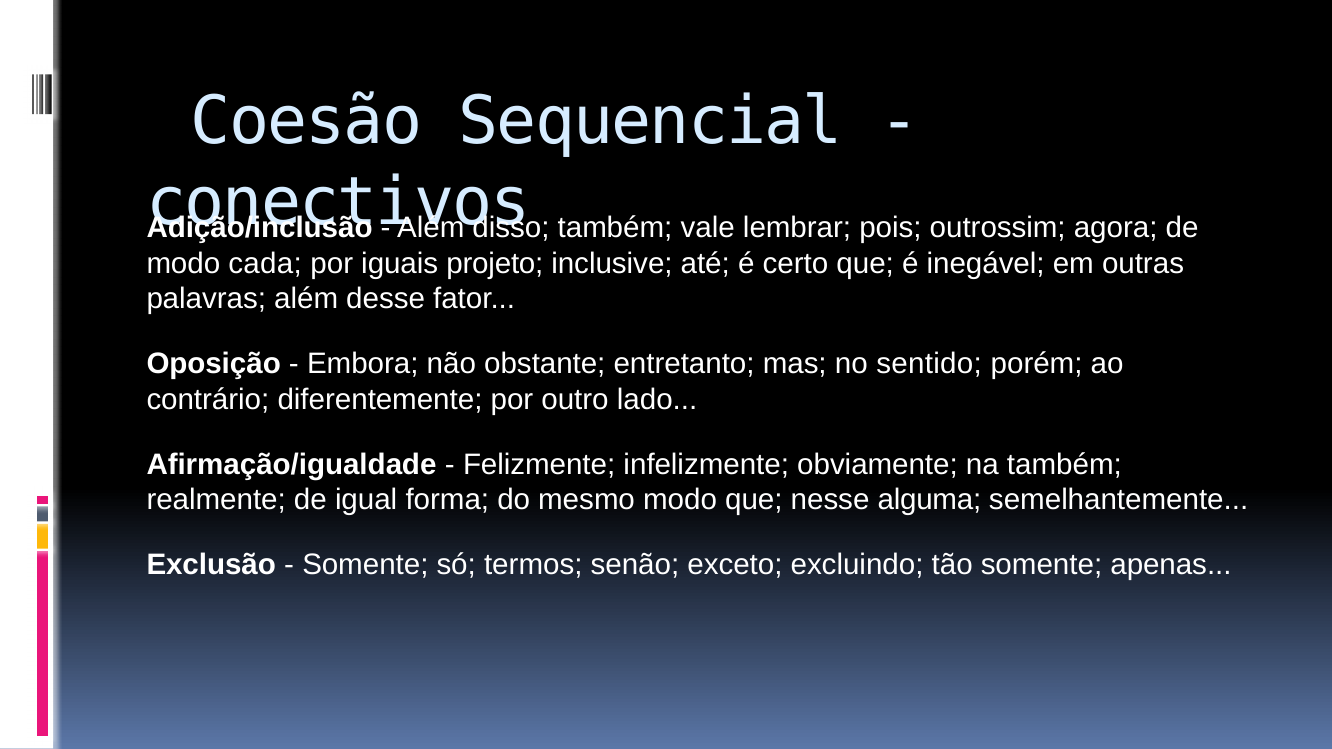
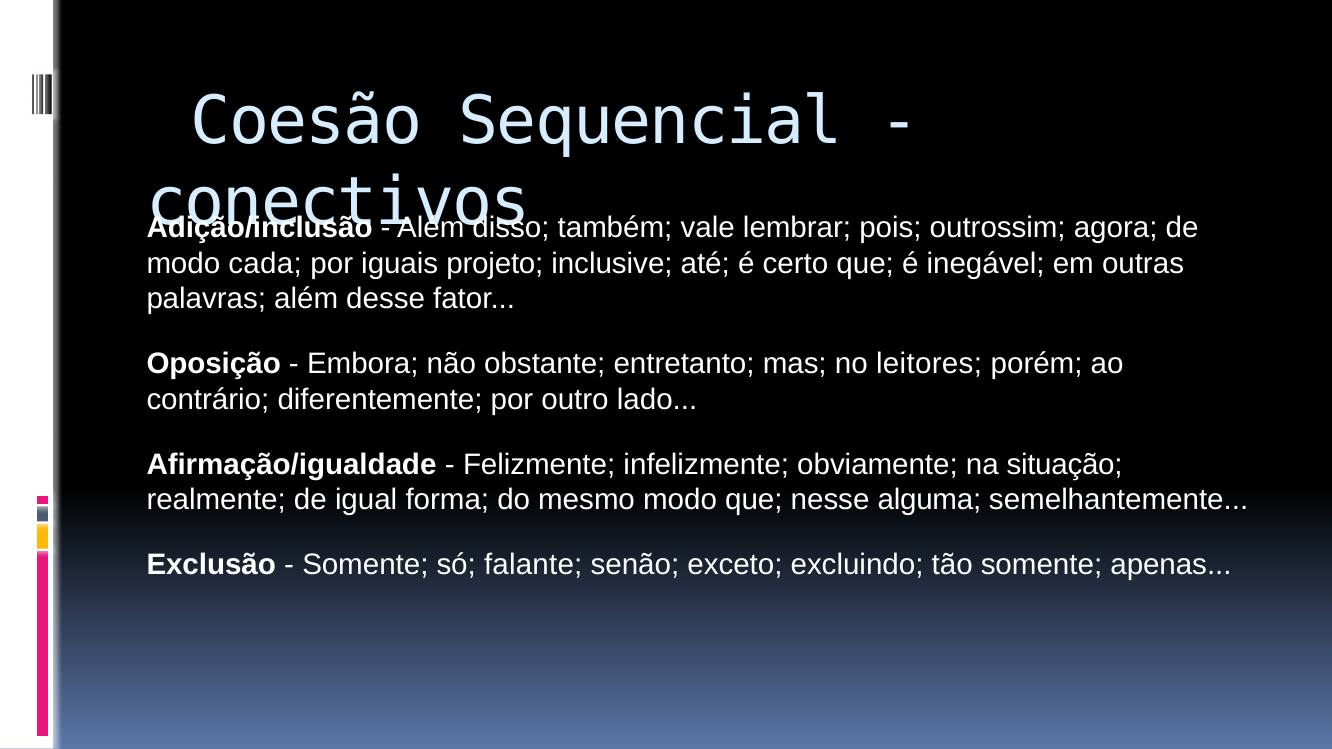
sentido: sentido -> leitores (929, 364)
na também: também -> situação (1065, 465)
termos: termos -> falante (533, 565)
